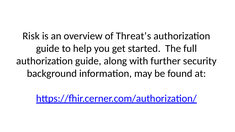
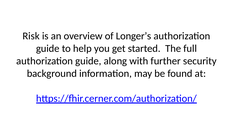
Threat’s: Threat’s -> Longer’s (134, 36)
